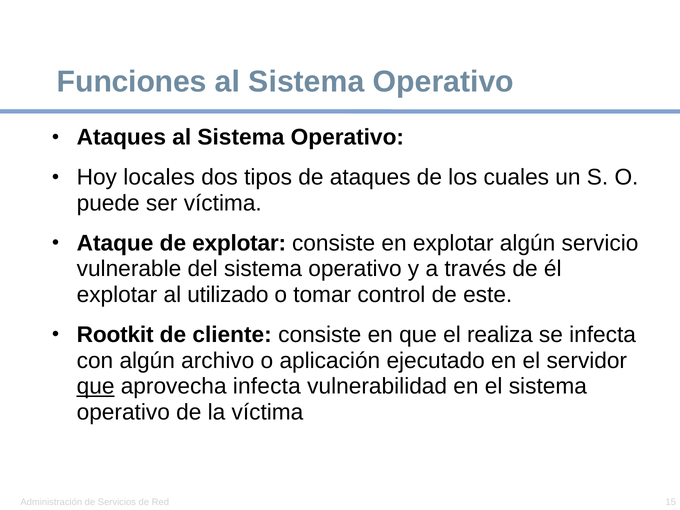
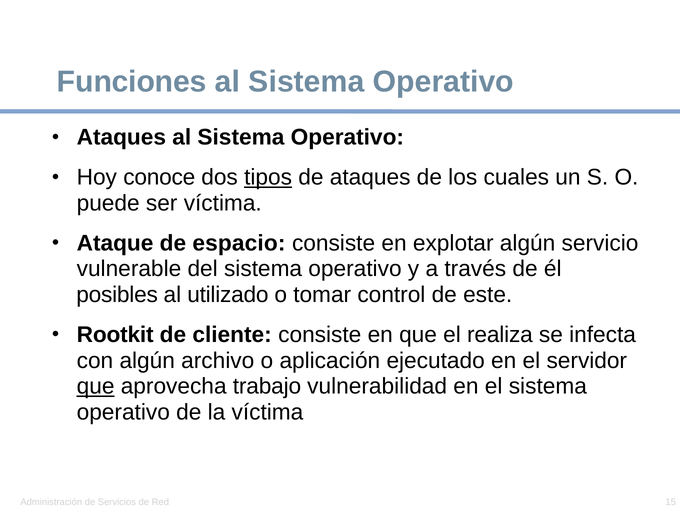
locales: locales -> conoce (159, 177)
tipos underline: none -> present (268, 177)
de explotar: explotar -> espacio (239, 243)
explotar: explotar -> posibles (117, 295)
aprovecha infecta: infecta -> trabajo (267, 387)
